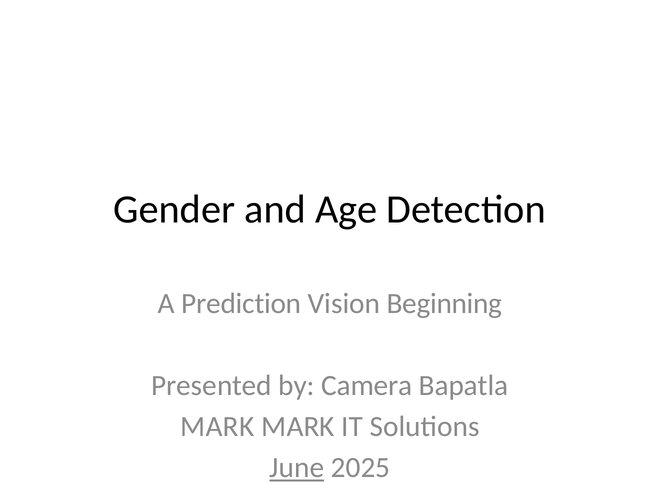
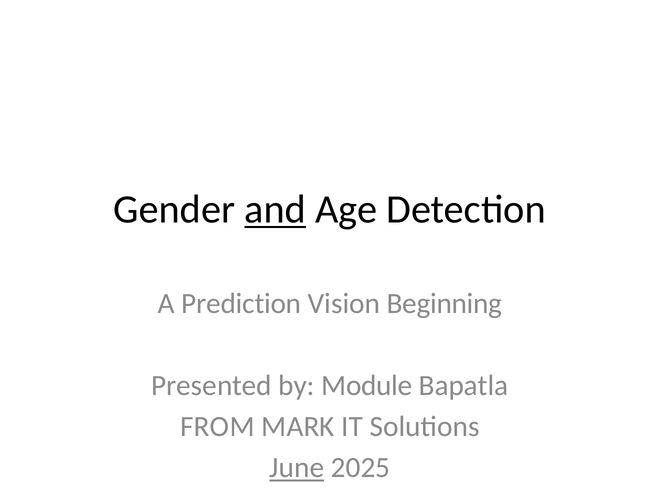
and underline: none -> present (275, 210)
Camera: Camera -> Module (367, 386)
MARK: MARK -> FROM (217, 427)
